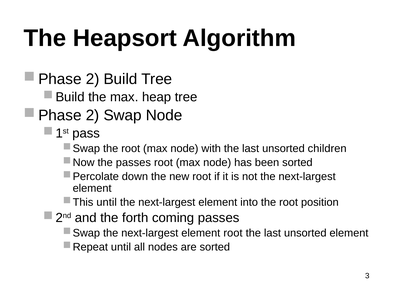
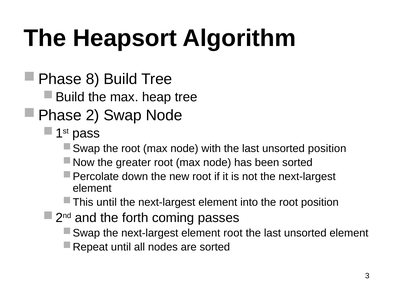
2: 2 -> 8 (93, 79)
unsorted children: children -> position (327, 148)
the passes: passes -> greater (133, 162)
